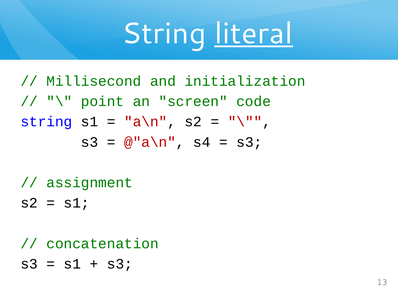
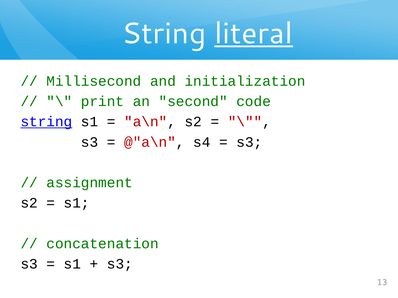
point: point -> print (103, 102)
screen: screen -> second (193, 102)
string underline: none -> present (46, 122)
